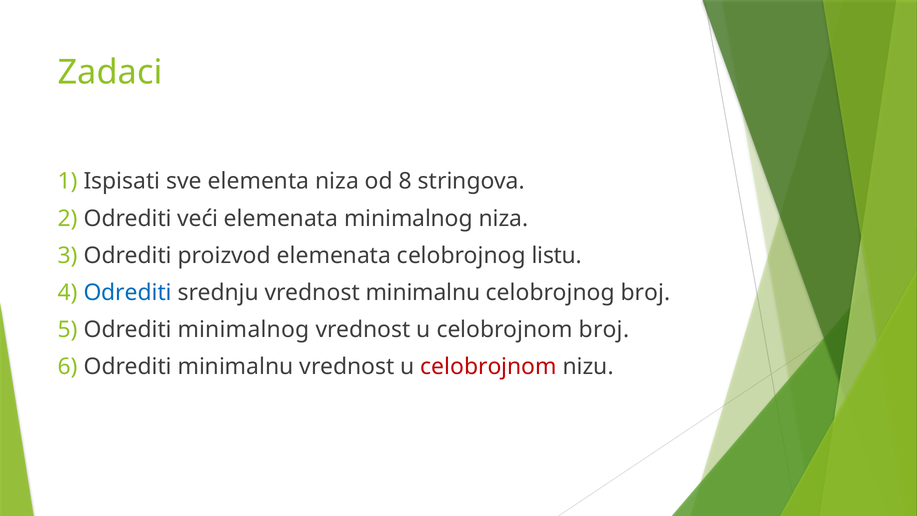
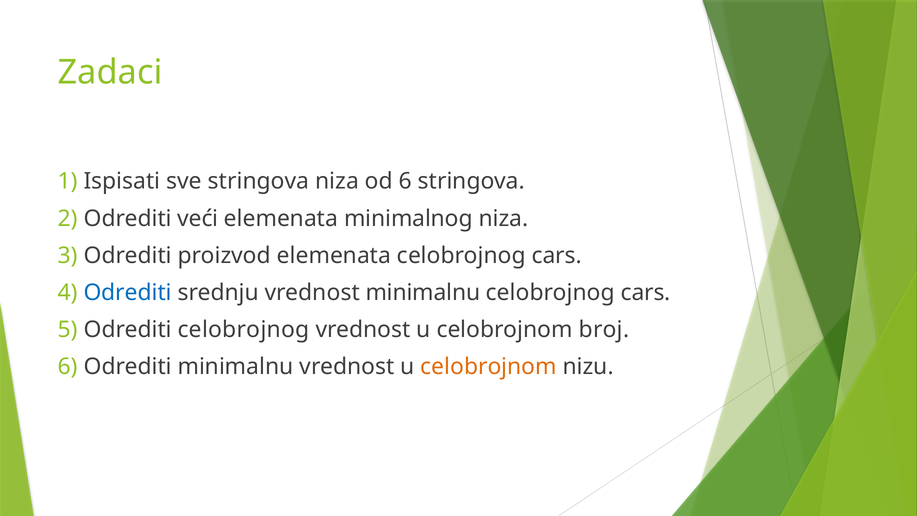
sve elementa: elementa -> stringova (259, 181)
od 8: 8 -> 6 (405, 181)
elemenata celobrojnog listu: listu -> cars (557, 255)
broj: broj -> cars (646, 293)
Odrediti minimalnog: minimalnog -> celobrojnog (243, 330)
celobrojnom colour: red -> orange (489, 367)
